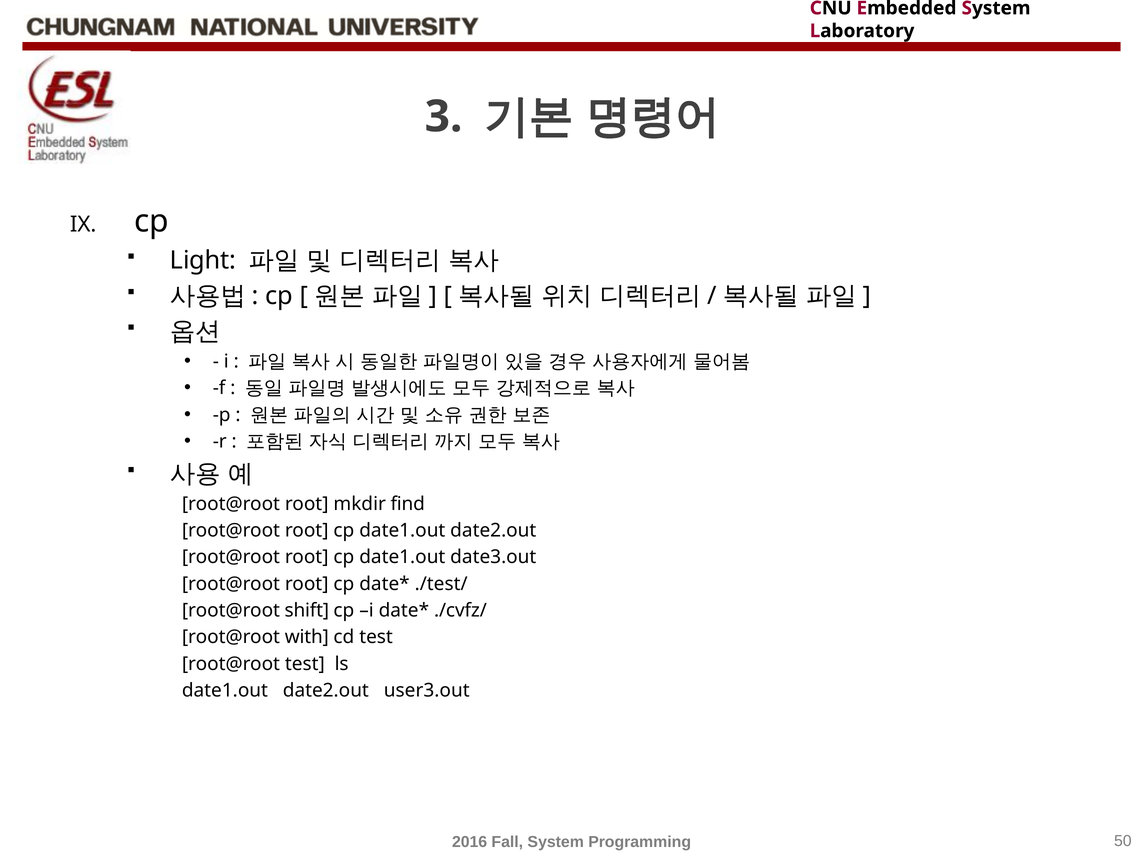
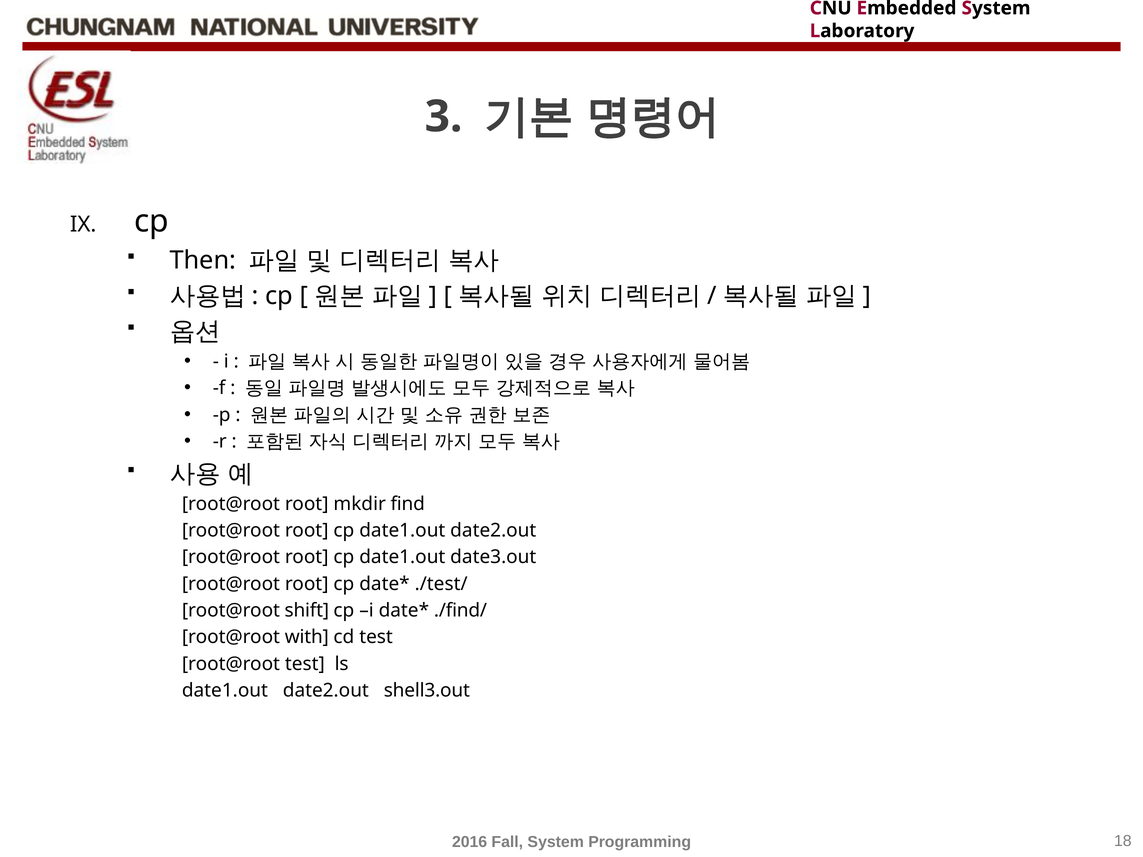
Light: Light -> Then (203, 260)
./cvfz/: ./cvfz/ -> ./find/ (461, 611)
user3.out: user3.out -> shell3.out (427, 691)
50: 50 -> 18 (1123, 841)
